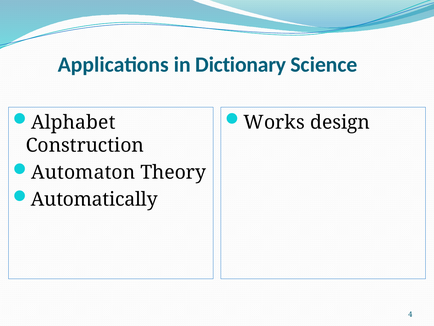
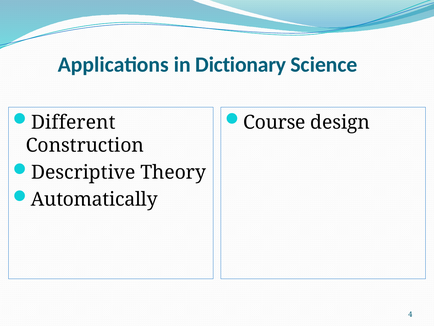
Alphabet: Alphabet -> Different (73, 122)
Works: Works -> Course (274, 122)
Automaton: Automaton -> Descriptive (83, 172)
